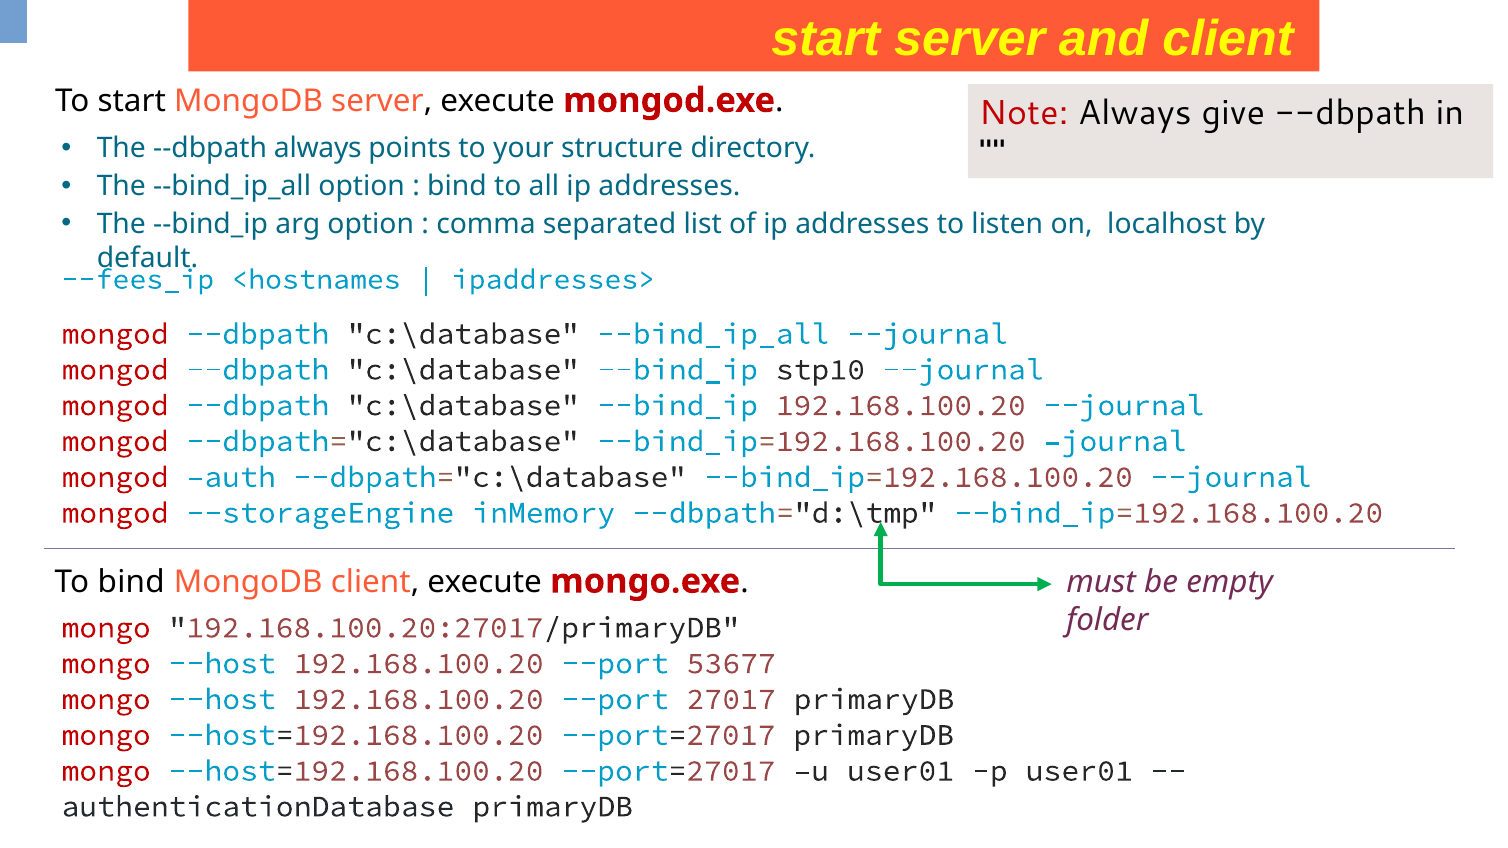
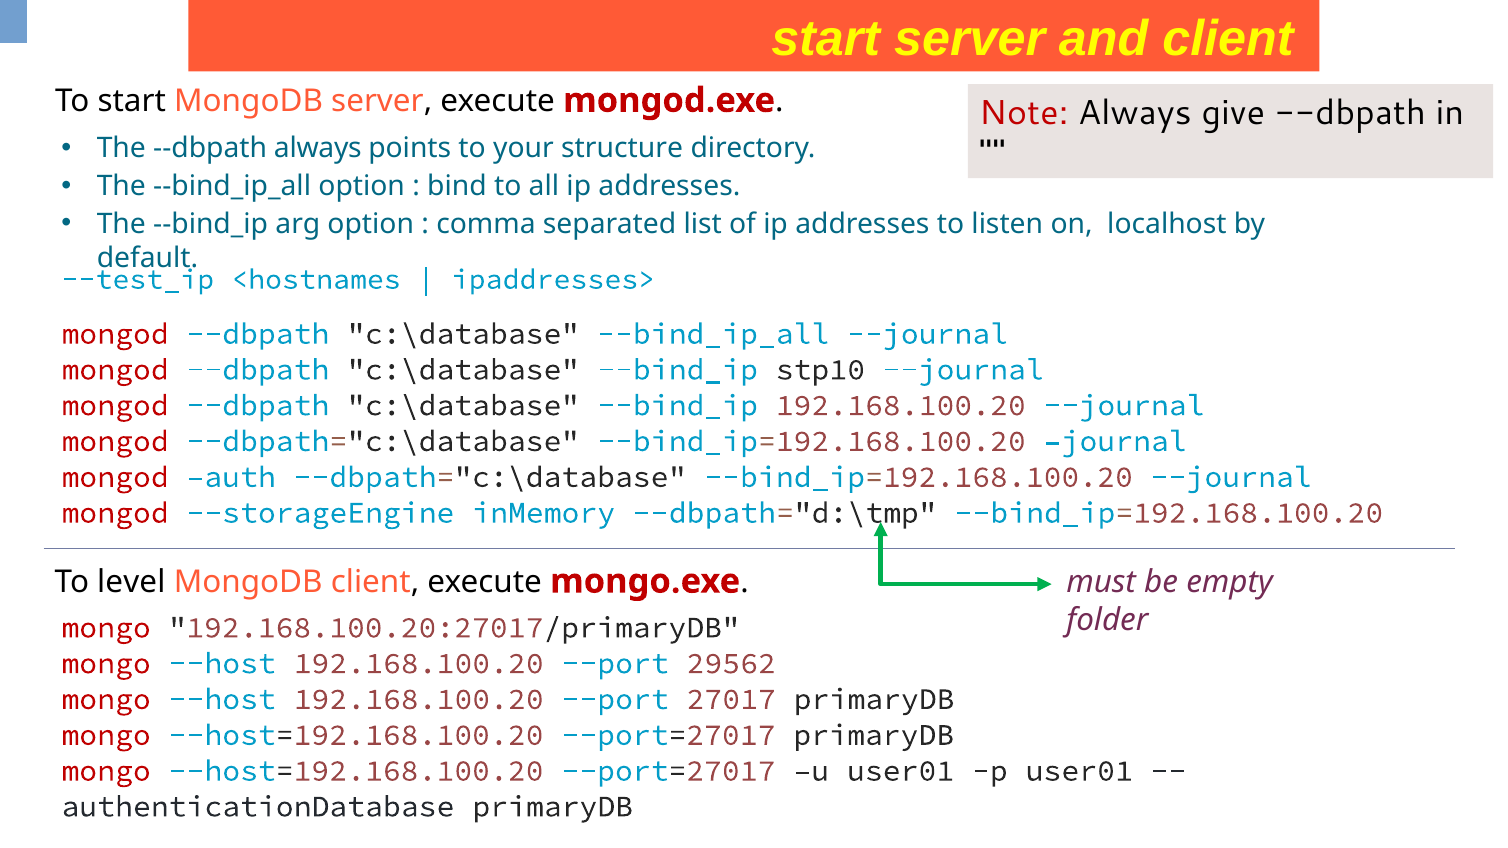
--fees_ip: --fees_ip -> --test_ip (138, 279)
To bind: bind -> level (131, 583)
53677: 53677 -> 29562 (731, 664)
